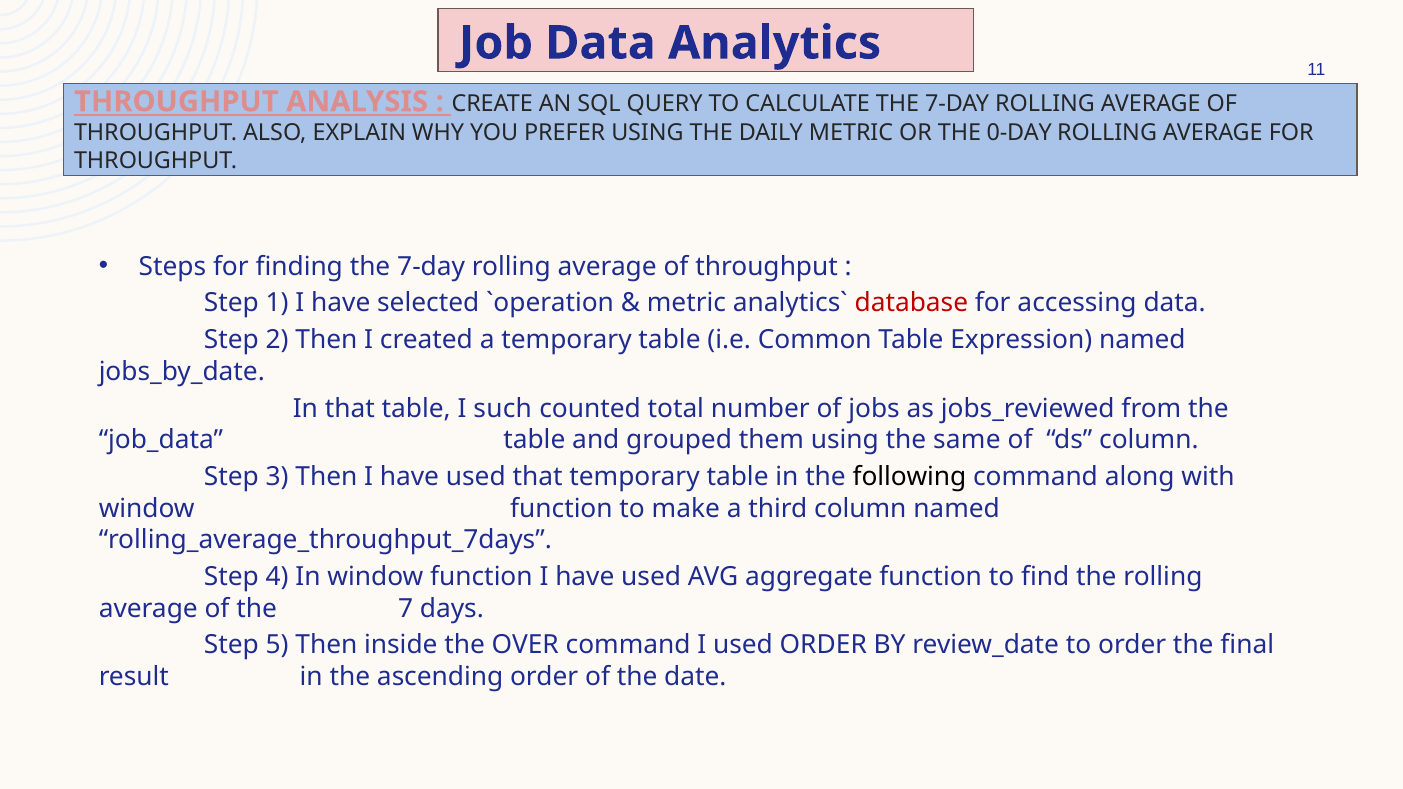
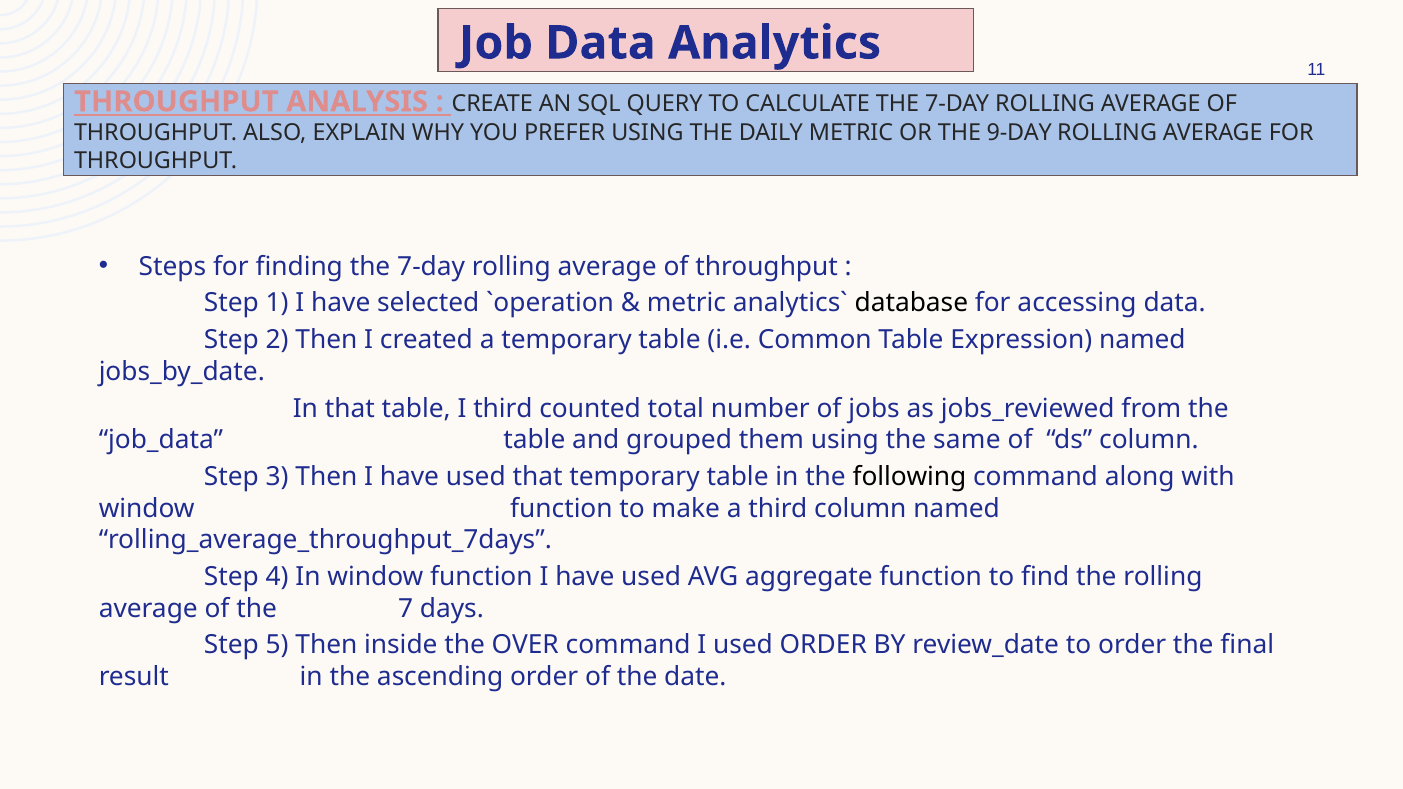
0-DAY: 0-DAY -> 9-DAY (1019, 133)
database colour: red -> black (911, 303)
I such: such -> third (503, 409)
